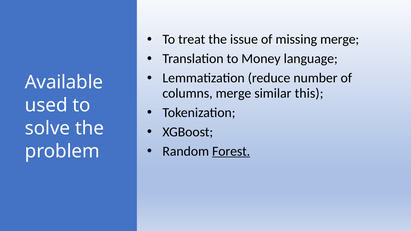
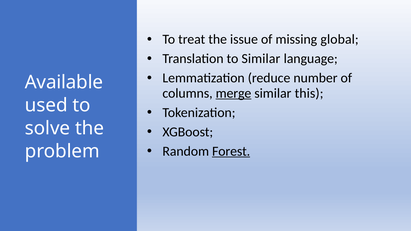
missing merge: merge -> global (340, 39)
to Money: Money -> Similar (261, 59)
merge underline: none -> present (234, 93)
